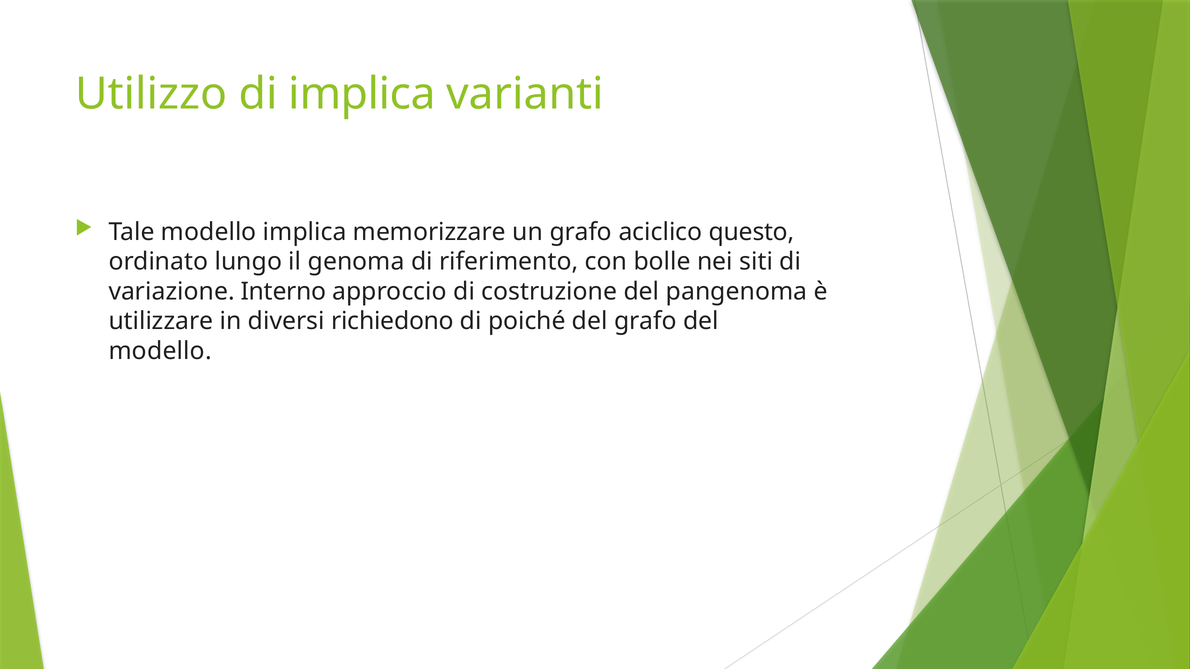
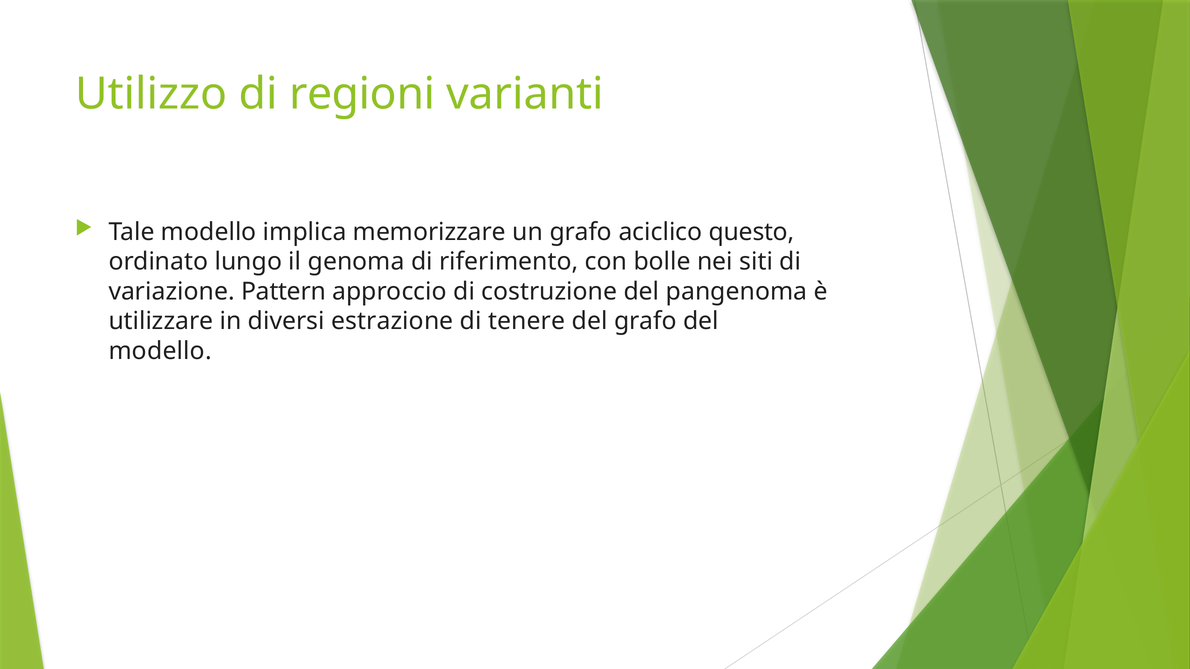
di implica: implica -> regioni (362, 94)
Interno: Interno -> Pattern (284, 292)
richiedono: richiedono -> estrazione (392, 321)
poiché: poiché -> tenere (527, 321)
